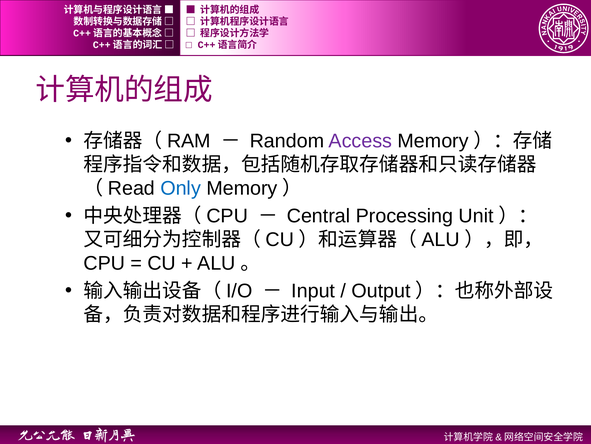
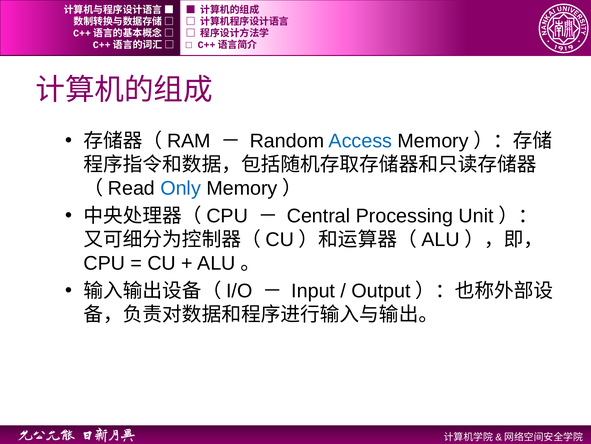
Access colour: purple -> blue (360, 141)
